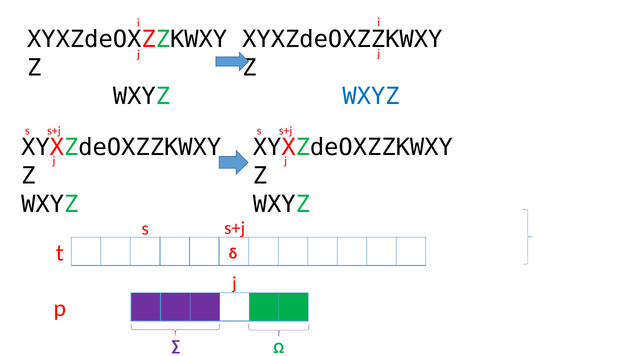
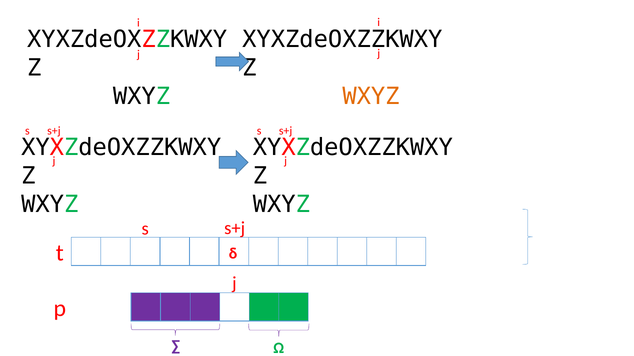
WXYZ colour: blue -> orange (371, 97)
